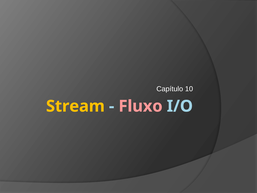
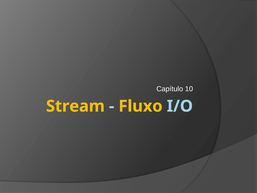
Fluxo colour: pink -> yellow (141, 106)
